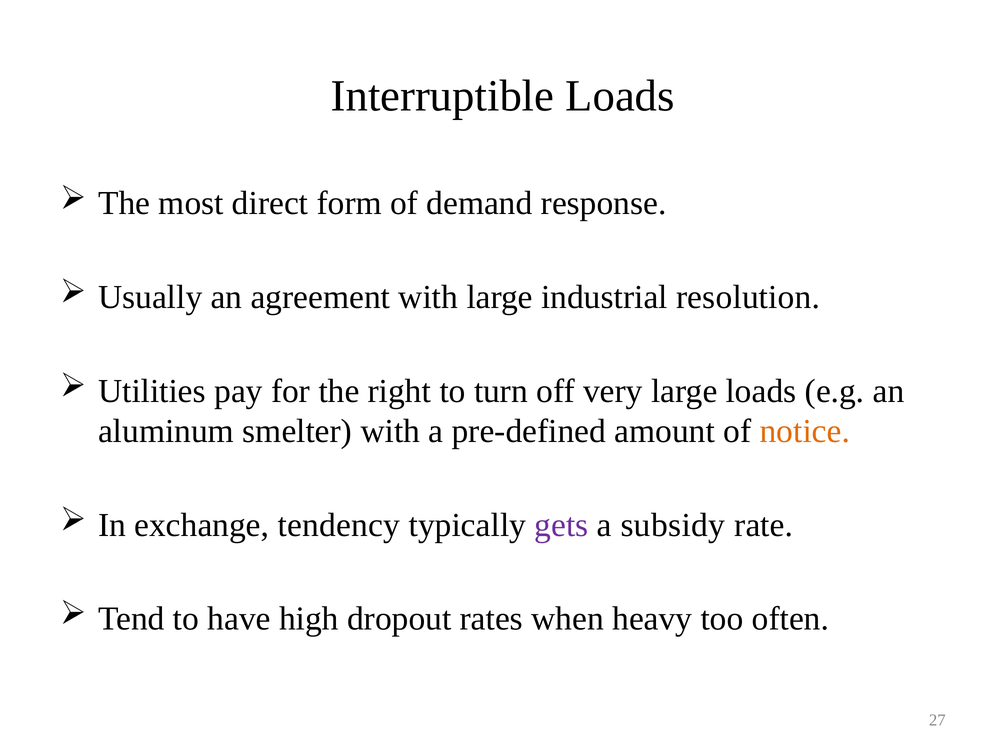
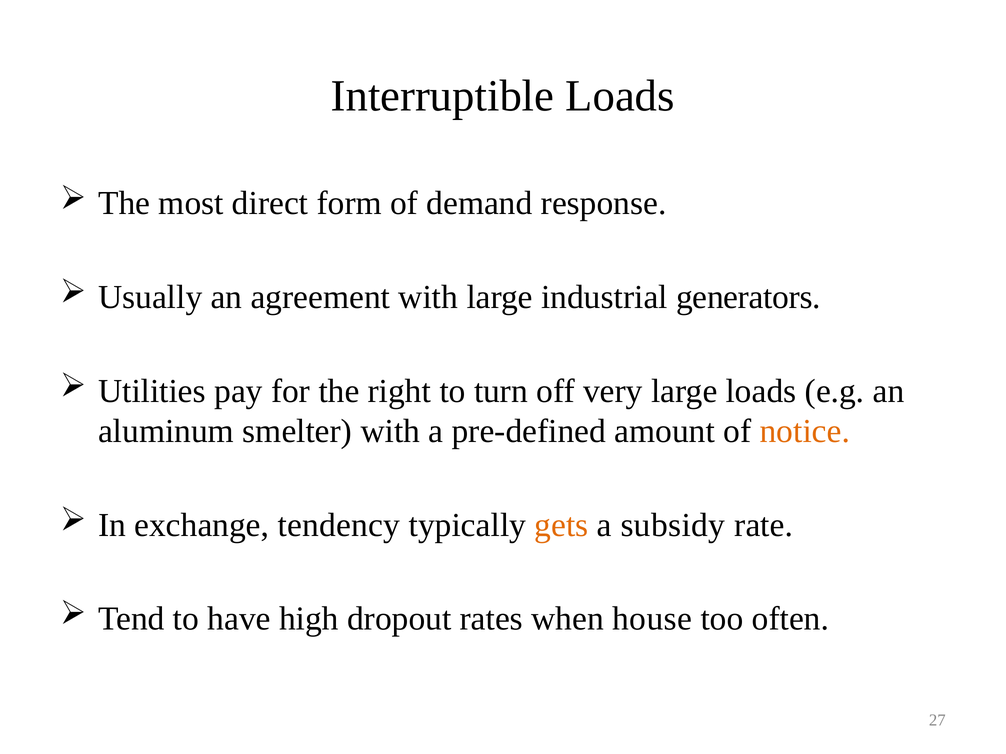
resolution: resolution -> generators (748, 297)
gets colour: purple -> orange (561, 525)
heavy: heavy -> house (652, 619)
